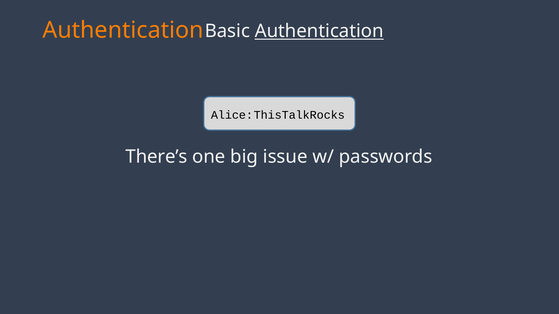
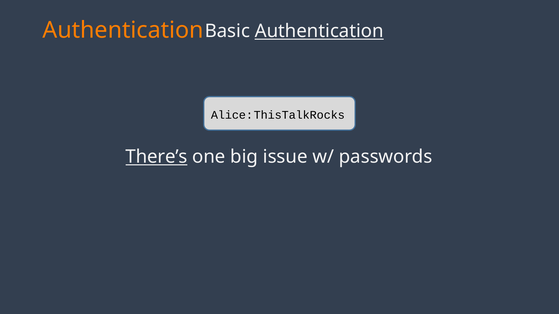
There’s underline: none -> present (157, 157)
